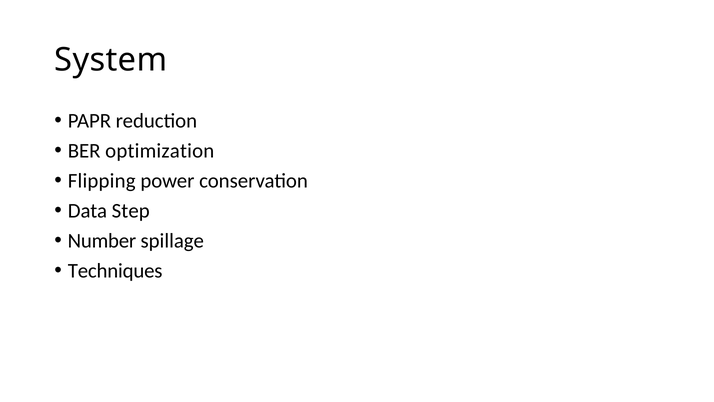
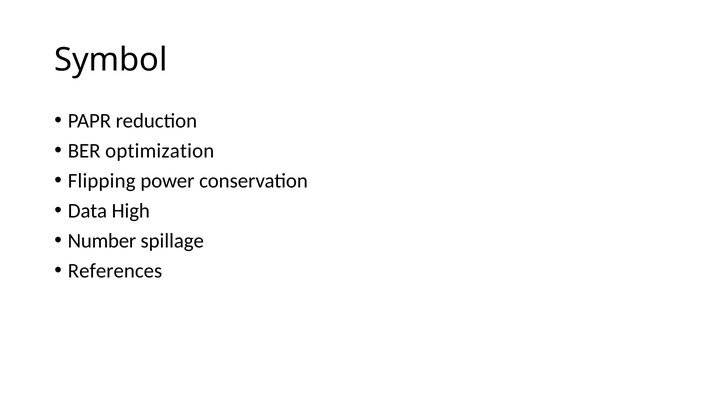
System: System -> Symbol (111, 60)
Step: Step -> High (131, 211)
Techniques: Techniques -> References (115, 270)
